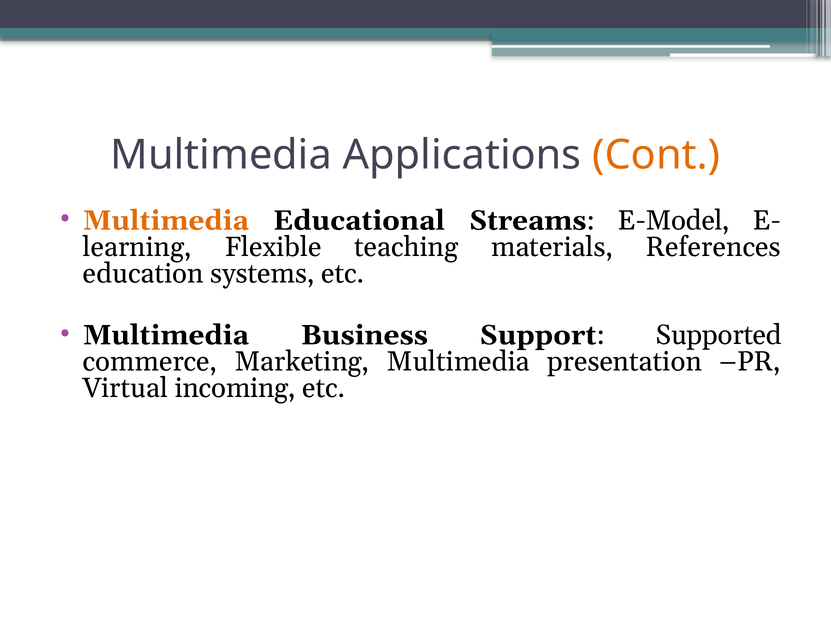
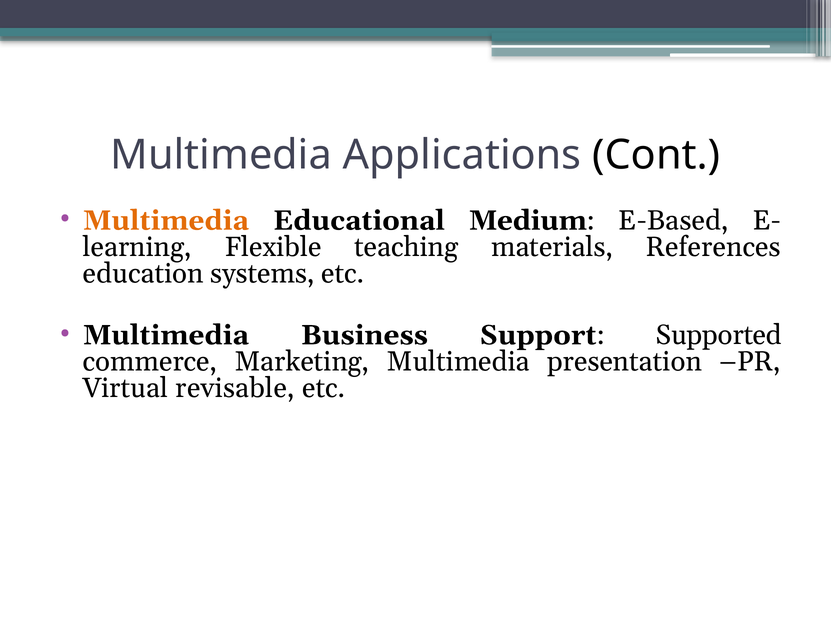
Cont colour: orange -> black (656, 155)
Streams: Streams -> Medium (528, 221)
E-Model: E-Model -> E-Based (674, 221)
incoming: incoming -> revisable (235, 388)
